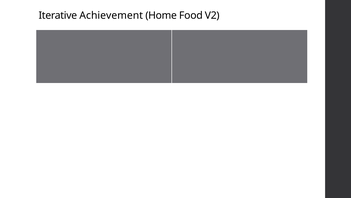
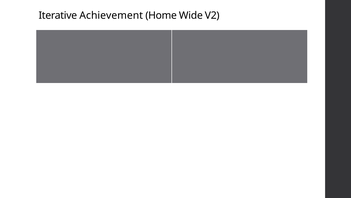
Food: Food -> Wide (191, 16)
